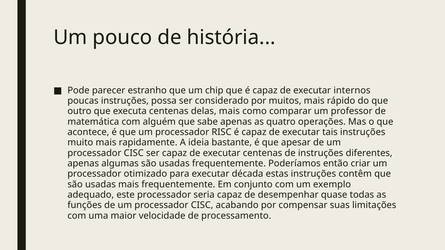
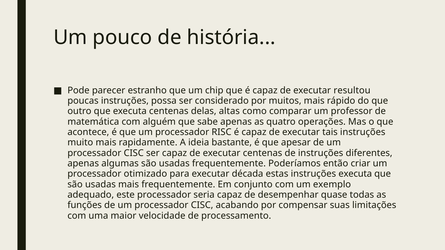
internos: internos -> resultou (352, 90)
delas mais: mais -> altas (229, 111)
instruções contêm: contêm -> executa (355, 174)
